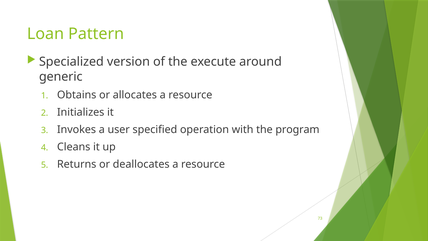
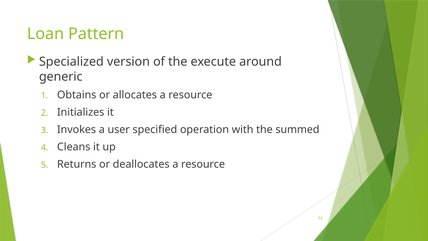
program: program -> summed (297, 130)
